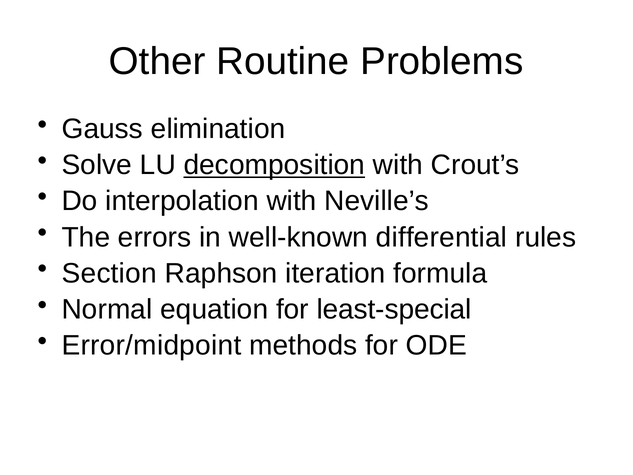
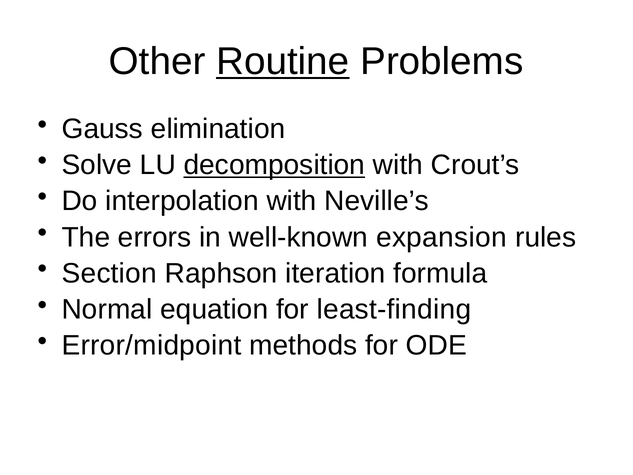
Routine underline: none -> present (283, 61)
differential: differential -> expansion (441, 237)
least-special: least-special -> least-finding (394, 309)
